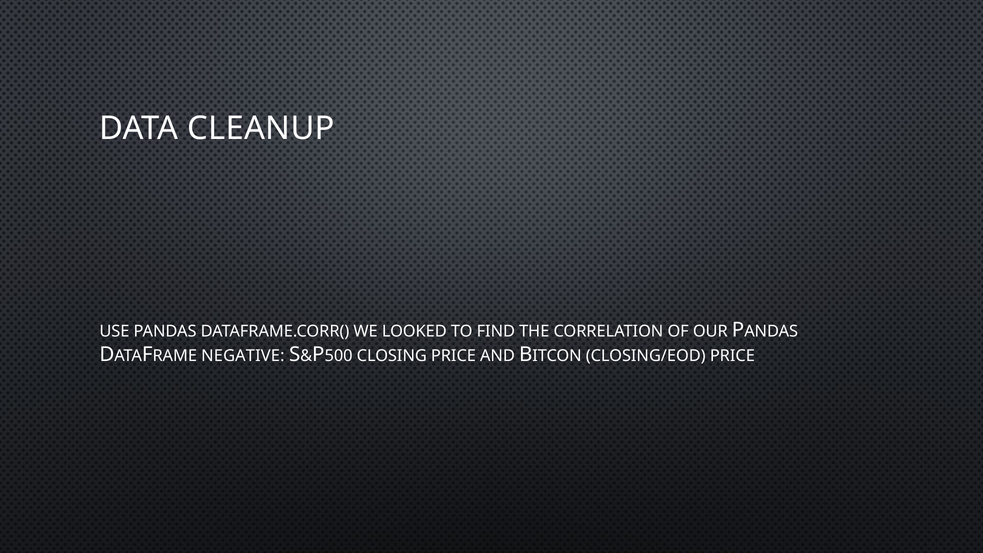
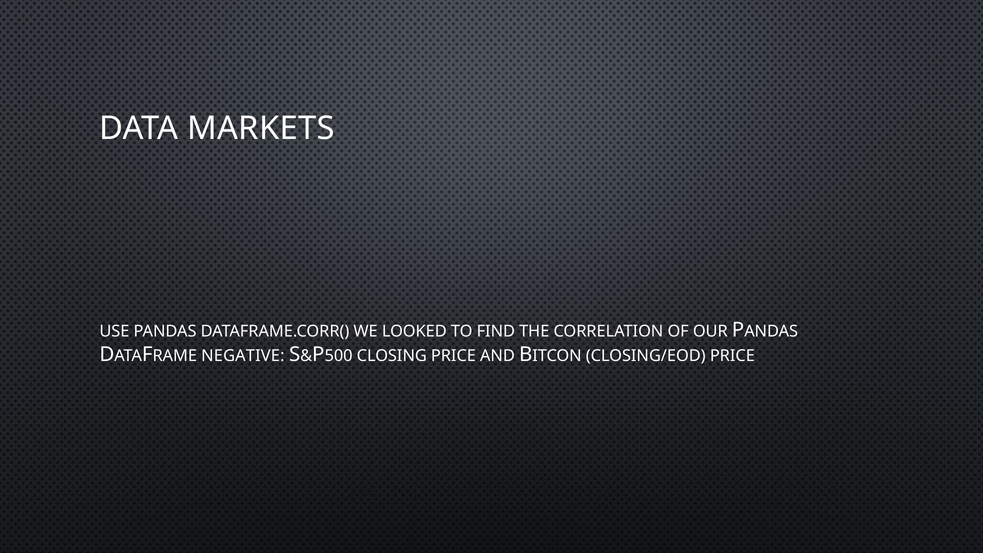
CLEANUP: CLEANUP -> MARKETS (261, 128)
